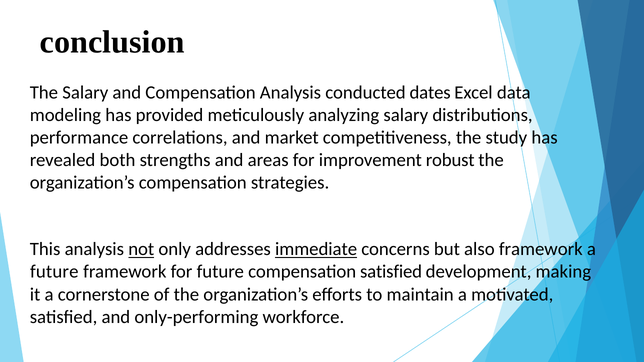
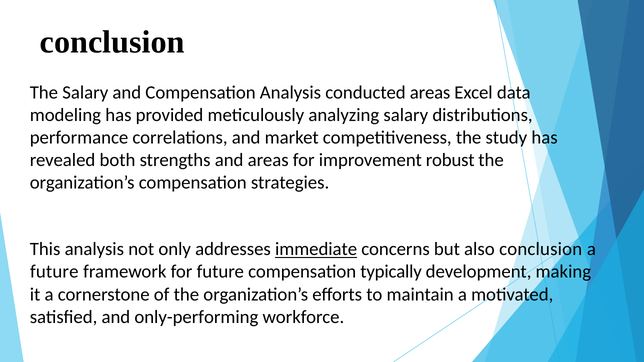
conducted dates: dates -> areas (430, 93)
not underline: present -> none (141, 249)
also framework: framework -> conclusion (541, 249)
compensation satisfied: satisfied -> typically (391, 272)
